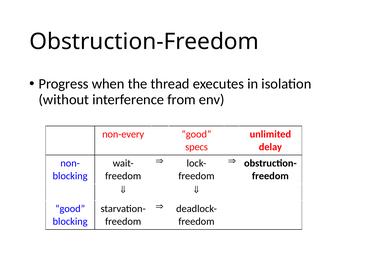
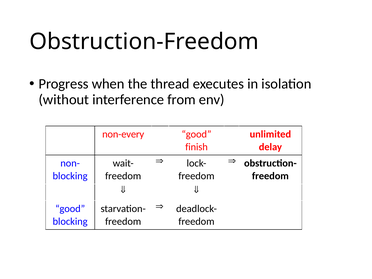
specs: specs -> finish (197, 147)
